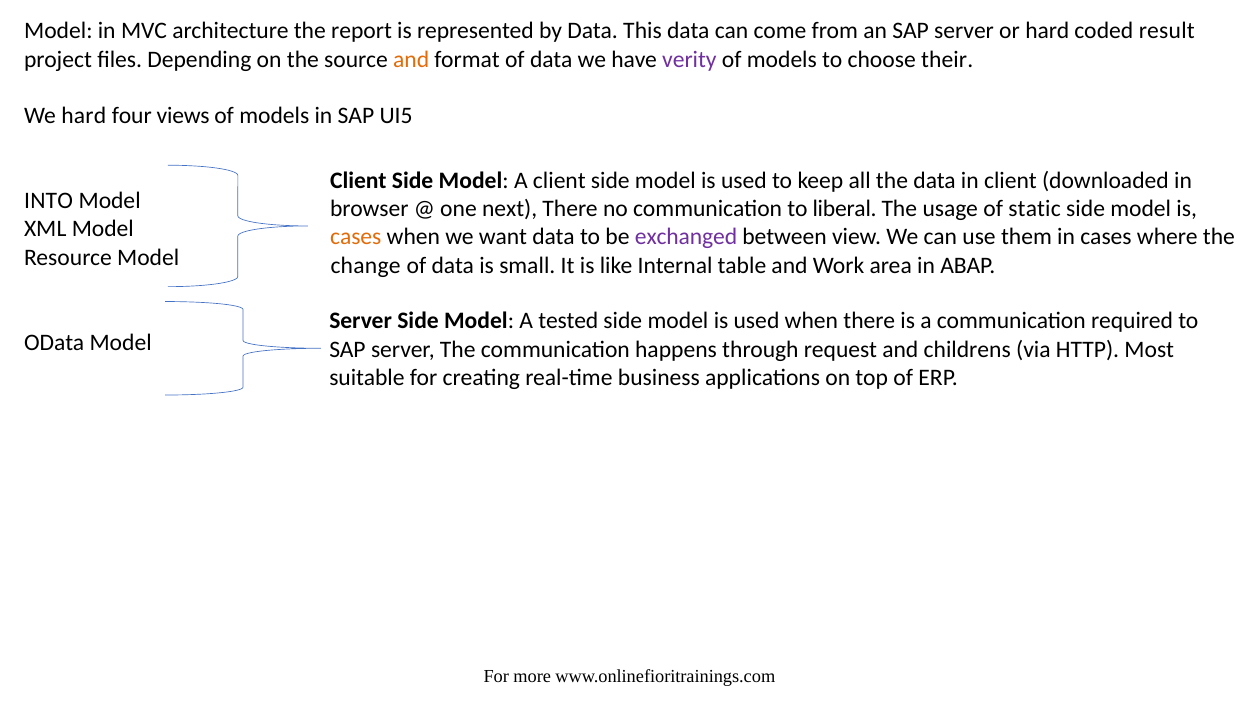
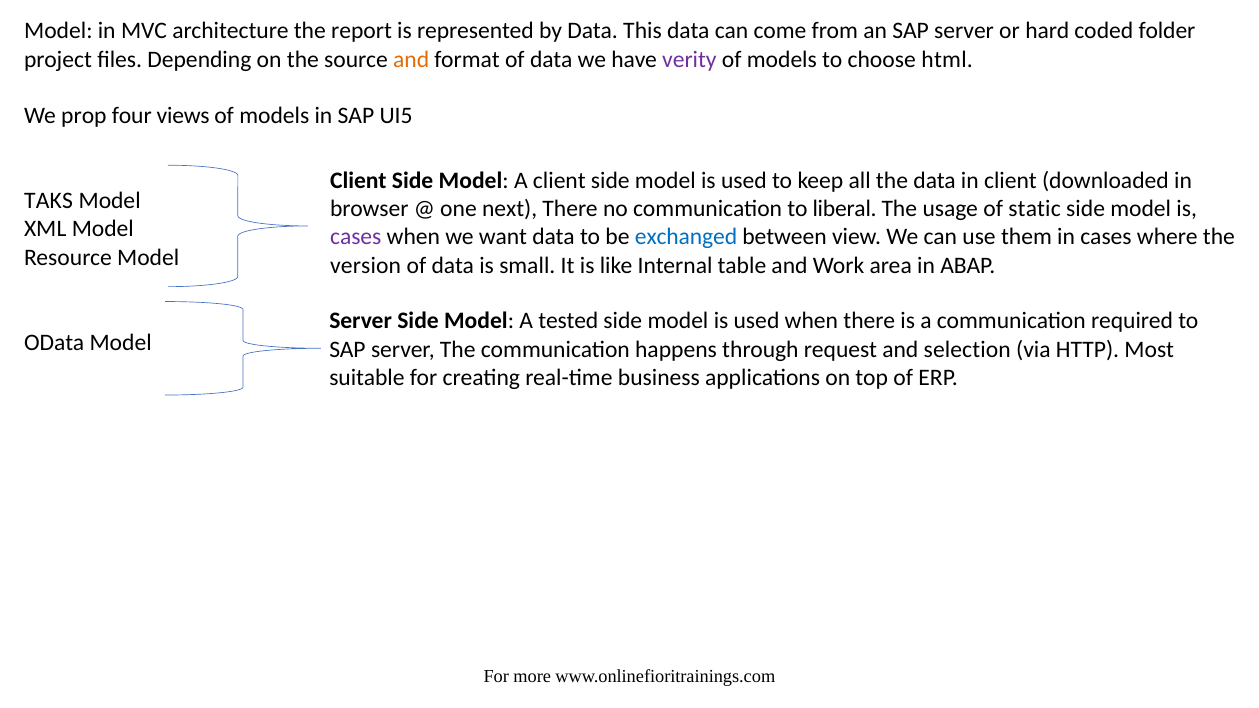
result: result -> folder (1167, 31)
their: their -> html (947, 59)
We hard: hard -> prop (84, 116)
INTO: INTO -> TAKS (49, 201)
cases colour: orange -> purple (356, 237)
exchanged colour: purple -> blue (686, 237)
change: change -> version (366, 265)
childrens: childrens -> selection (967, 349)
